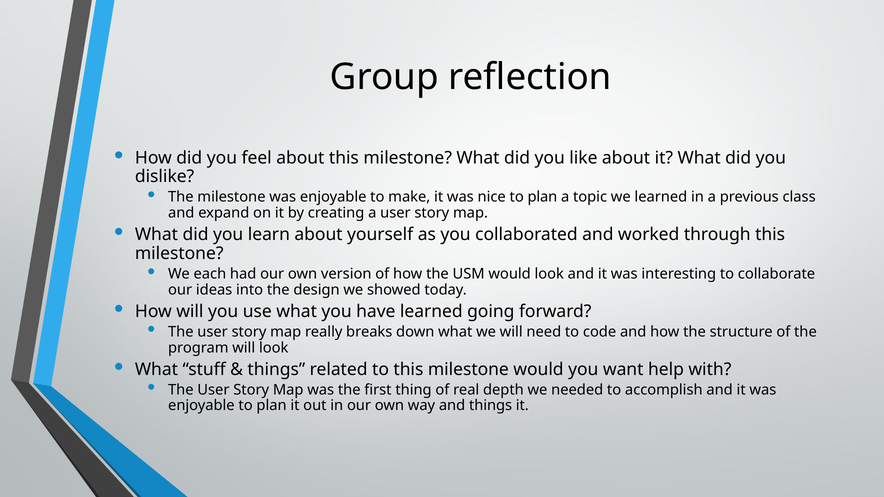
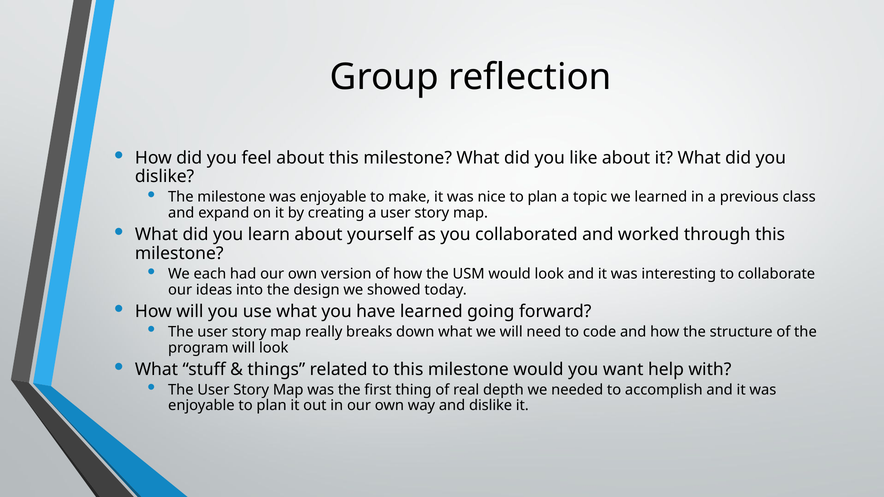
and things: things -> dislike (491, 406)
